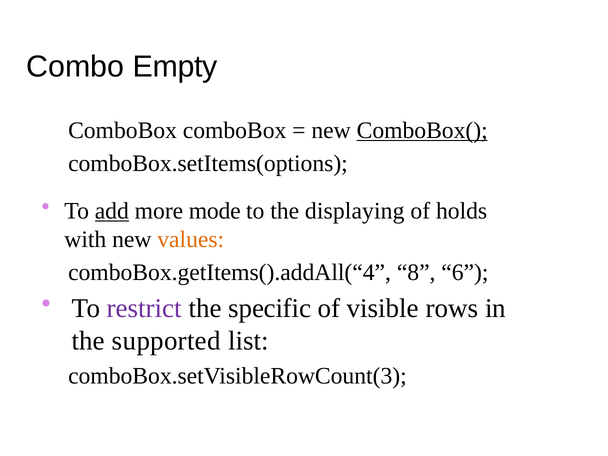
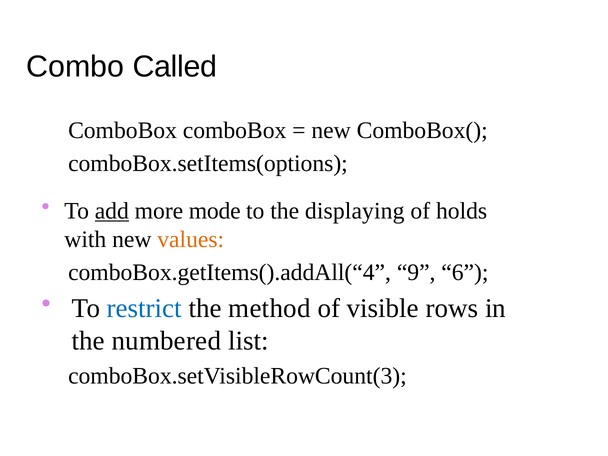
Empty: Empty -> Called (175, 67)
ComboBox( underline: present -> none (422, 130)
8: 8 -> 9 (416, 272)
restrict colour: purple -> blue (144, 308)
specific: specific -> method (269, 308)
supported: supported -> numbered (166, 341)
